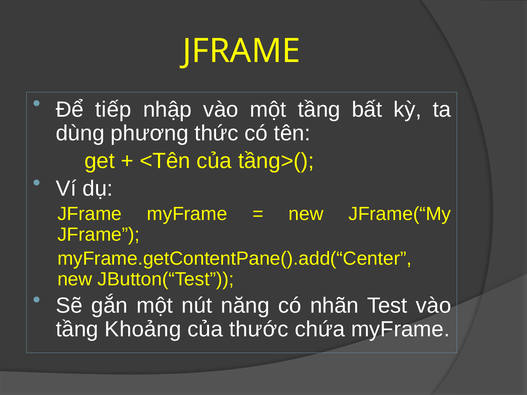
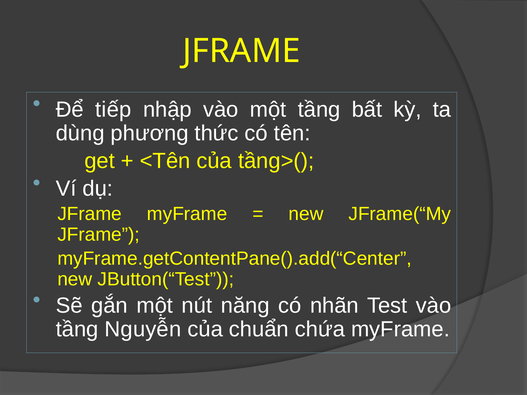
Khoảng: Khoảng -> Nguyễn (143, 330)
thước: thước -> chuẩn (259, 330)
